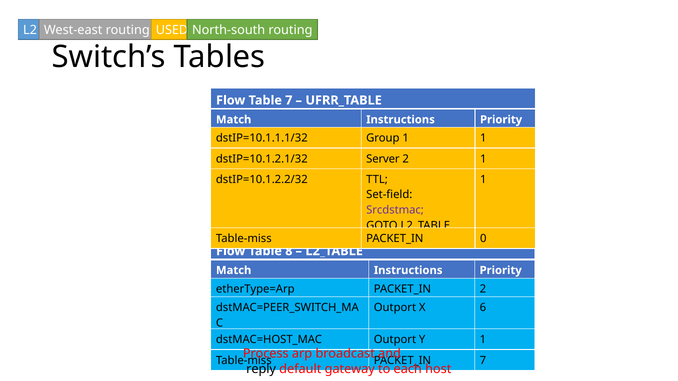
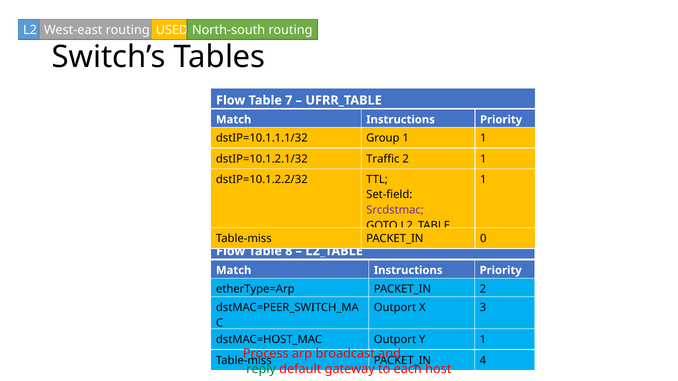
Server: Server -> Traffic (383, 159)
6: 6 -> 3 (483, 308)
7: 7 -> 4 (483, 361)
reply colour: black -> green (261, 369)
